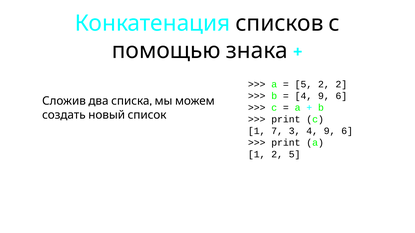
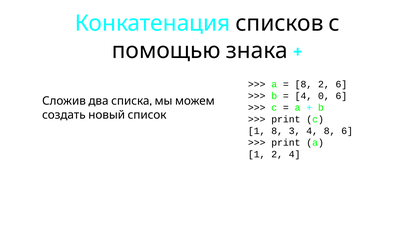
5: 5 -> 8 (303, 84)
2 2: 2 -> 6 (341, 84)
9: 9 -> 0 (324, 96)
1 7: 7 -> 8 (277, 131)
3 4 9: 9 -> 8 (330, 131)
2 5: 5 -> 4 (295, 154)
